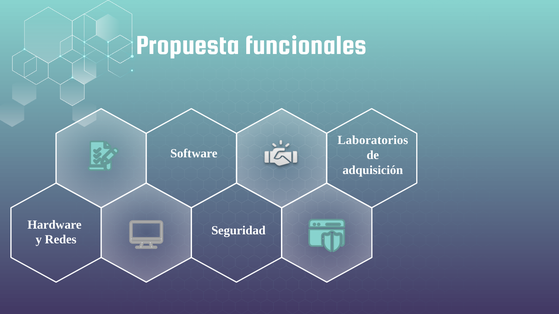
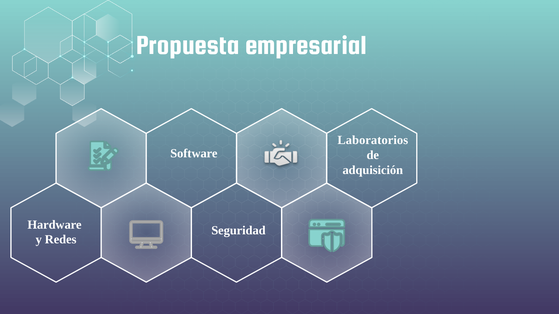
funcionales: funcionales -> empresarial (306, 45)
